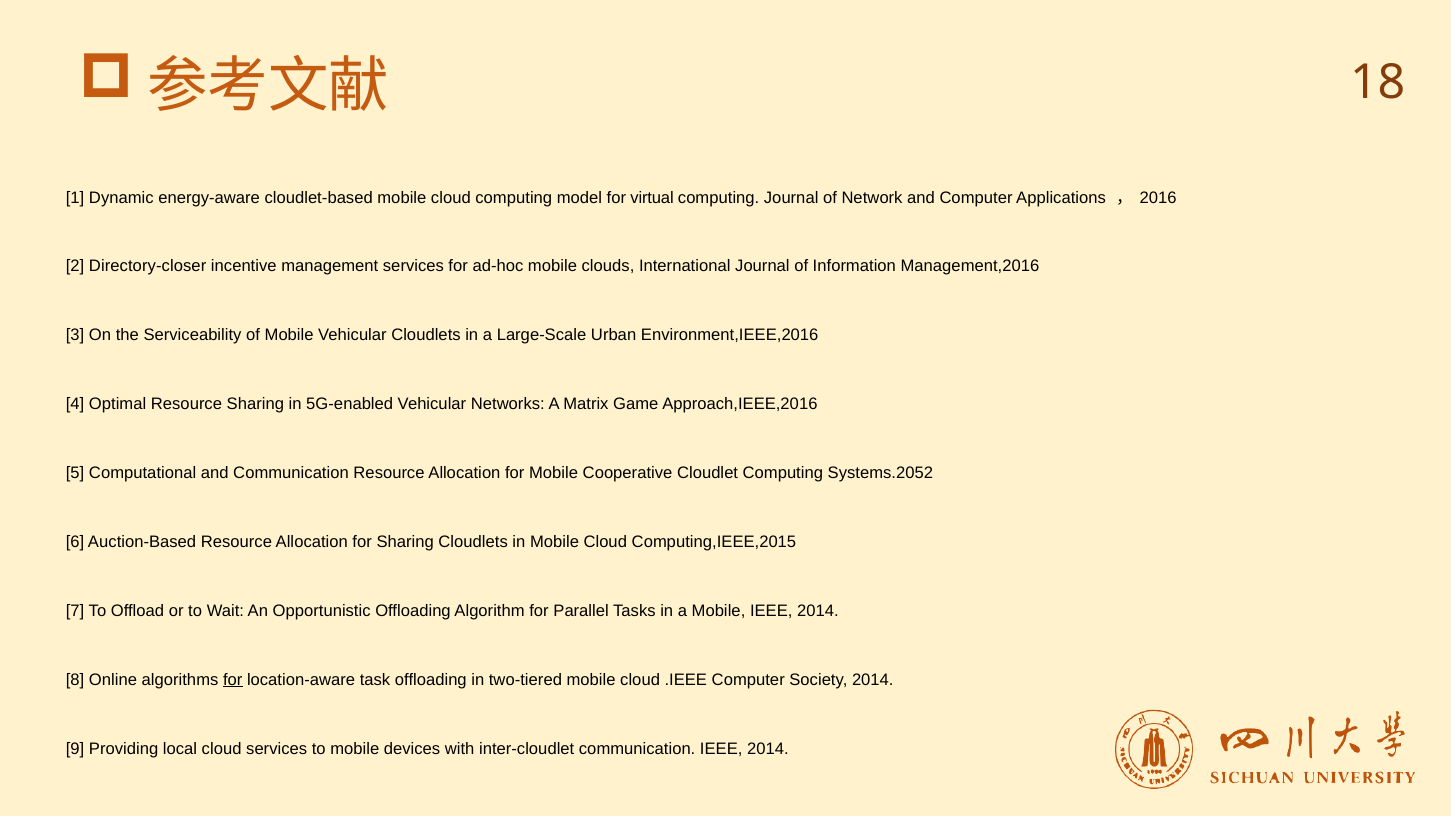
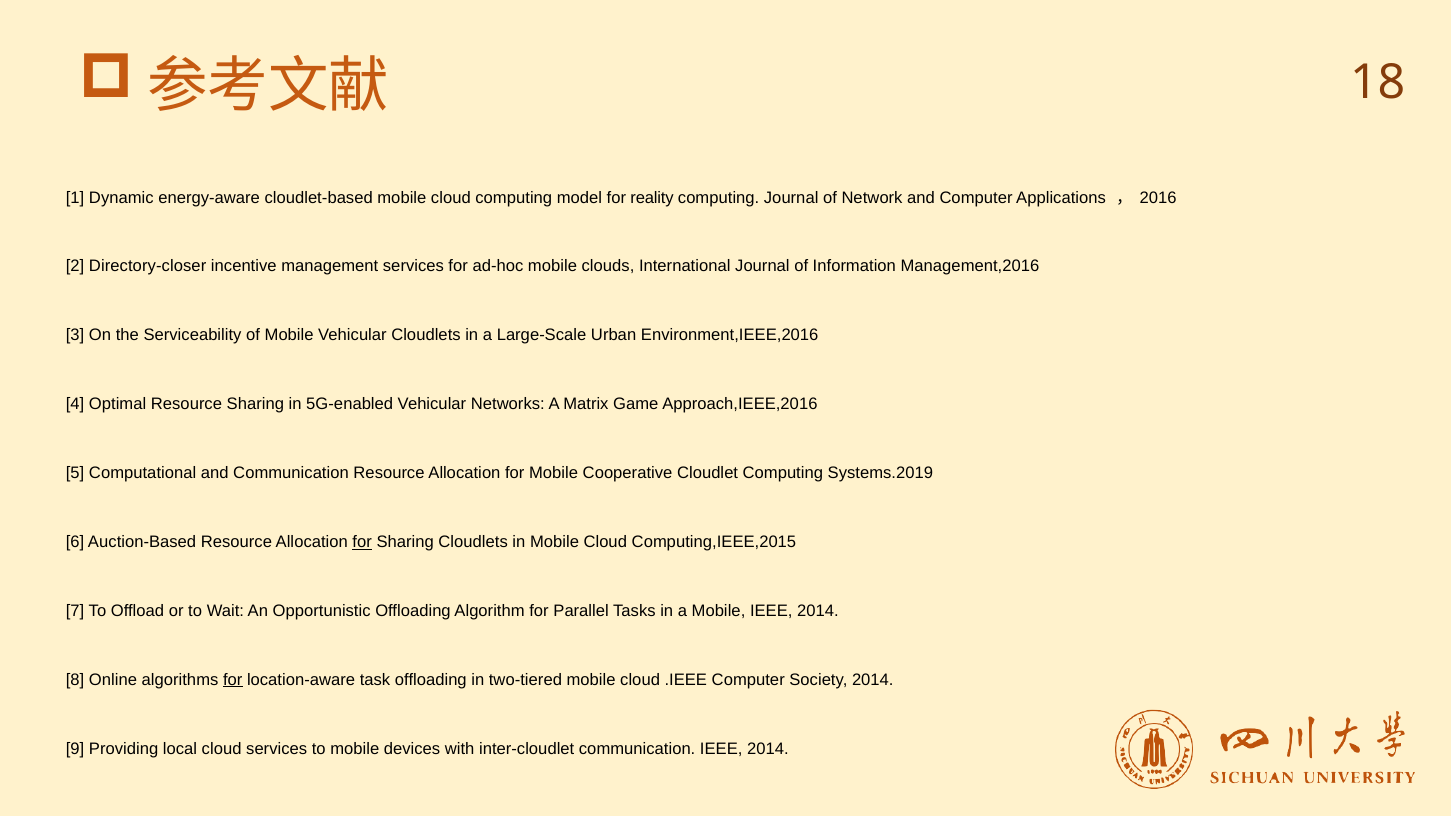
virtual: virtual -> reality (652, 198)
Systems.2052: Systems.2052 -> Systems.2019 (880, 473)
for underline: none -> present (362, 542)
